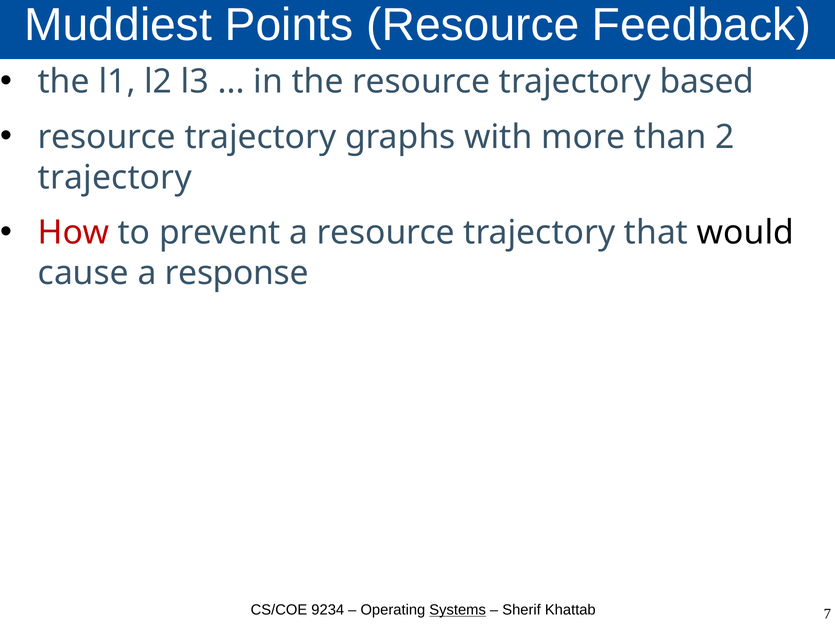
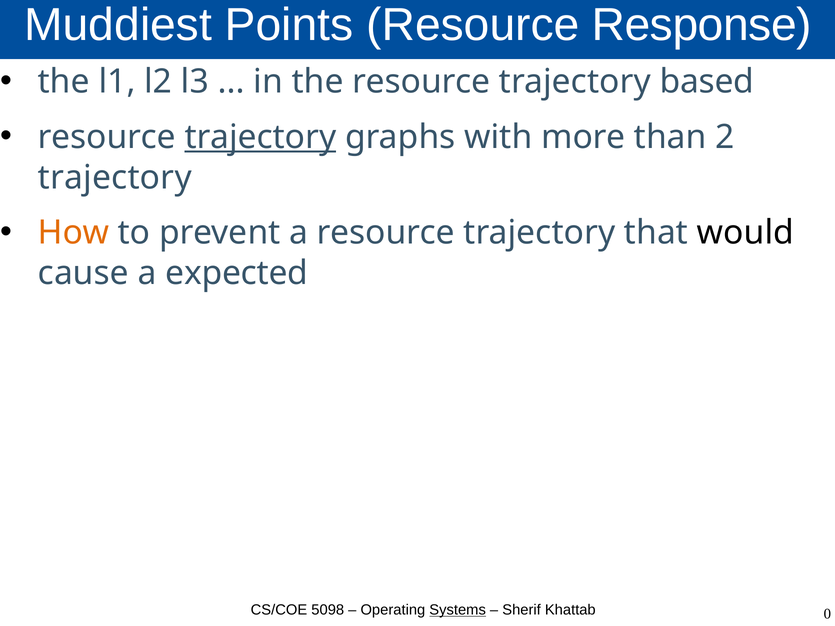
Feedback: Feedback -> Response (702, 25)
trajectory underline: none -> present (260, 137)
How colour: red -> orange (74, 233)
response: response -> expected (237, 273)
9234: 9234 -> 5098 (328, 610)
7: 7 -> 0 (827, 614)
